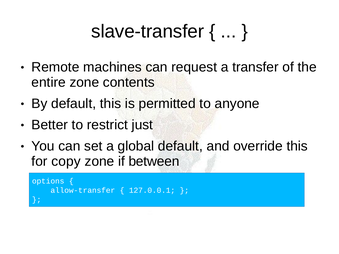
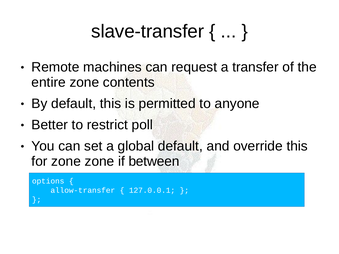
just: just -> poll (142, 125)
for copy: copy -> zone (66, 162)
